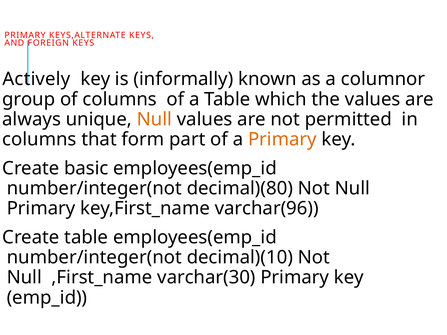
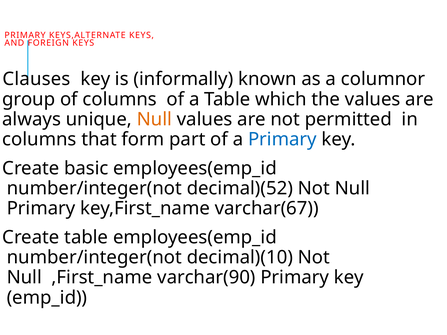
Actively: Actively -> Clauses (37, 79)
Primary colour: orange -> blue (282, 140)
decimal)(80: decimal)(80 -> decimal)(52 (240, 188)
varchar(96: varchar(96 -> varchar(67 (267, 209)
varchar(30: varchar(30 -> varchar(90 (206, 278)
